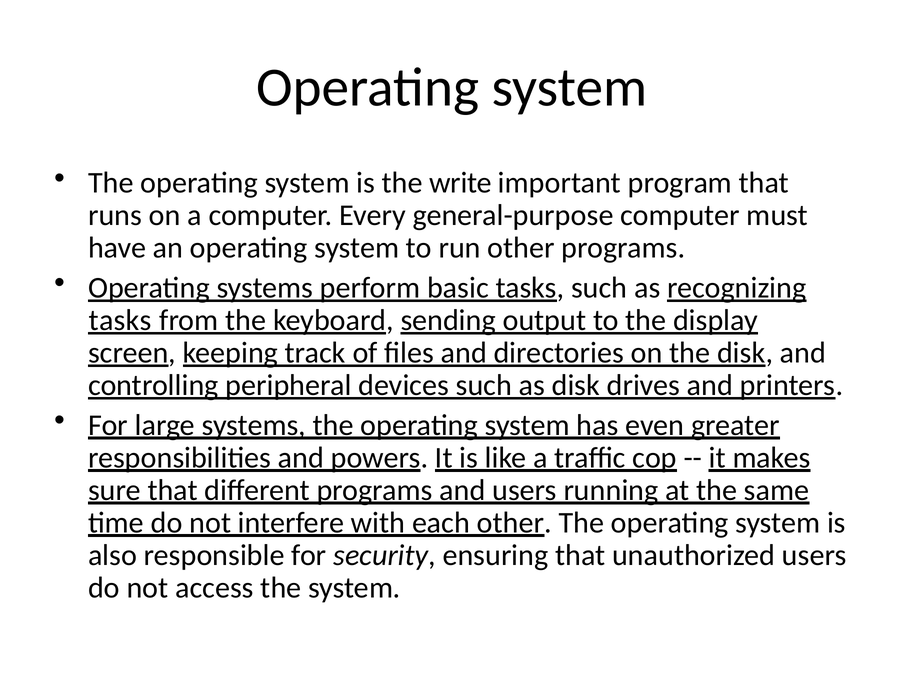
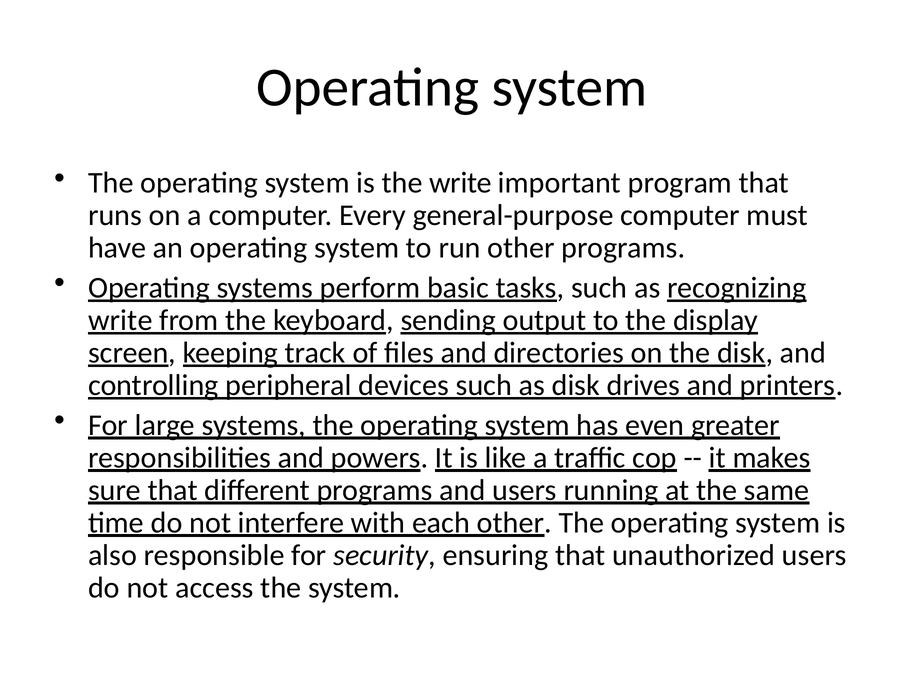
tasks: tasks -> write (120, 320)
